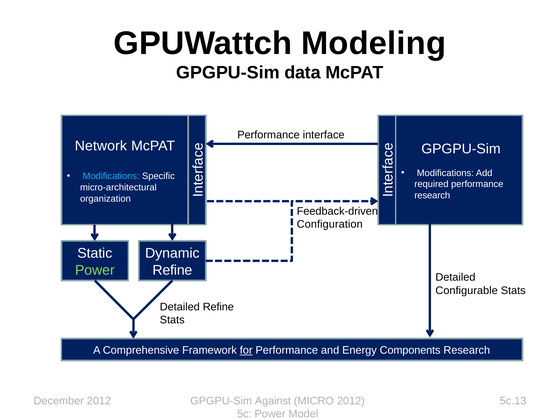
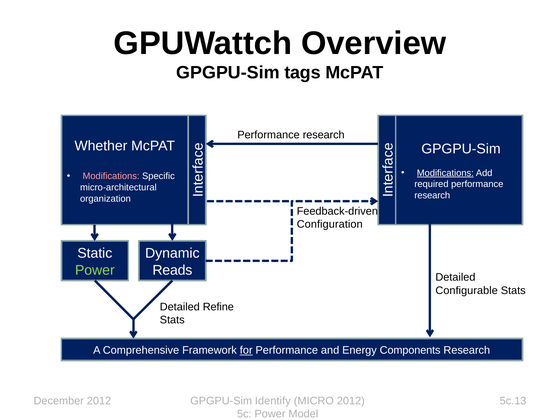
Modeling: Modeling -> Overview (374, 43)
data: data -> tags (303, 73)
interface: interface -> research (324, 135)
Network: Network -> Whether (101, 146)
Modifications underline: none -> present (445, 173)
Modifications colour: light blue -> pink (111, 176)
Refine: Refine -> Reads (172, 270)
Against: Against -> Identify (273, 401)
